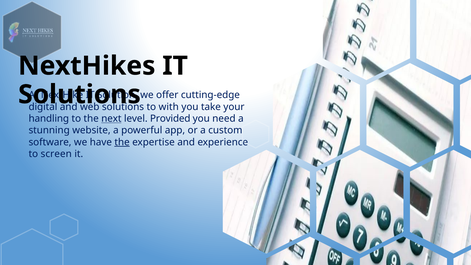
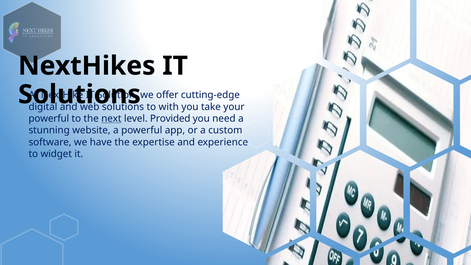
handling: handling -> powerful (49, 119)
the underline: present -> none (122, 142)
screen: screen -> widget (56, 154)
